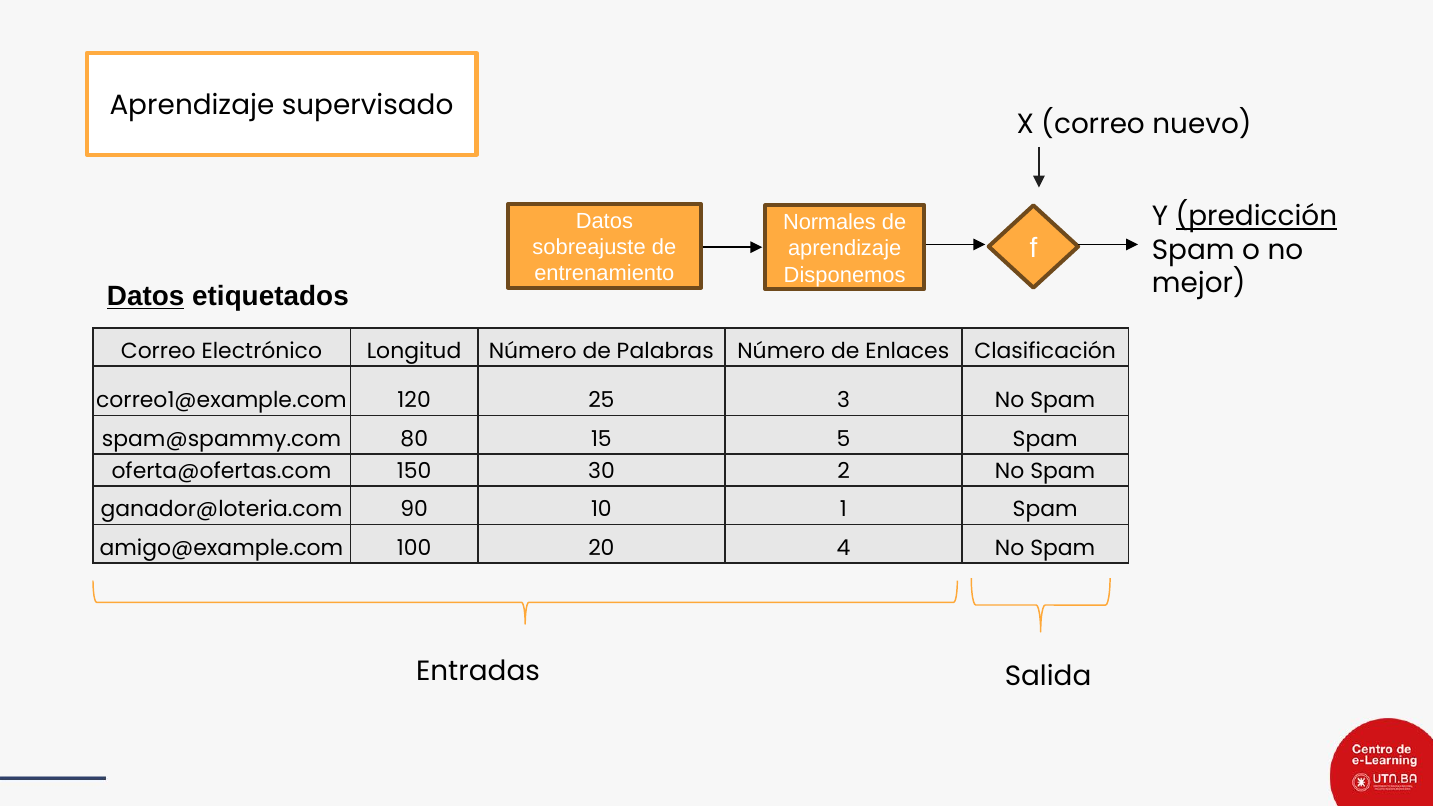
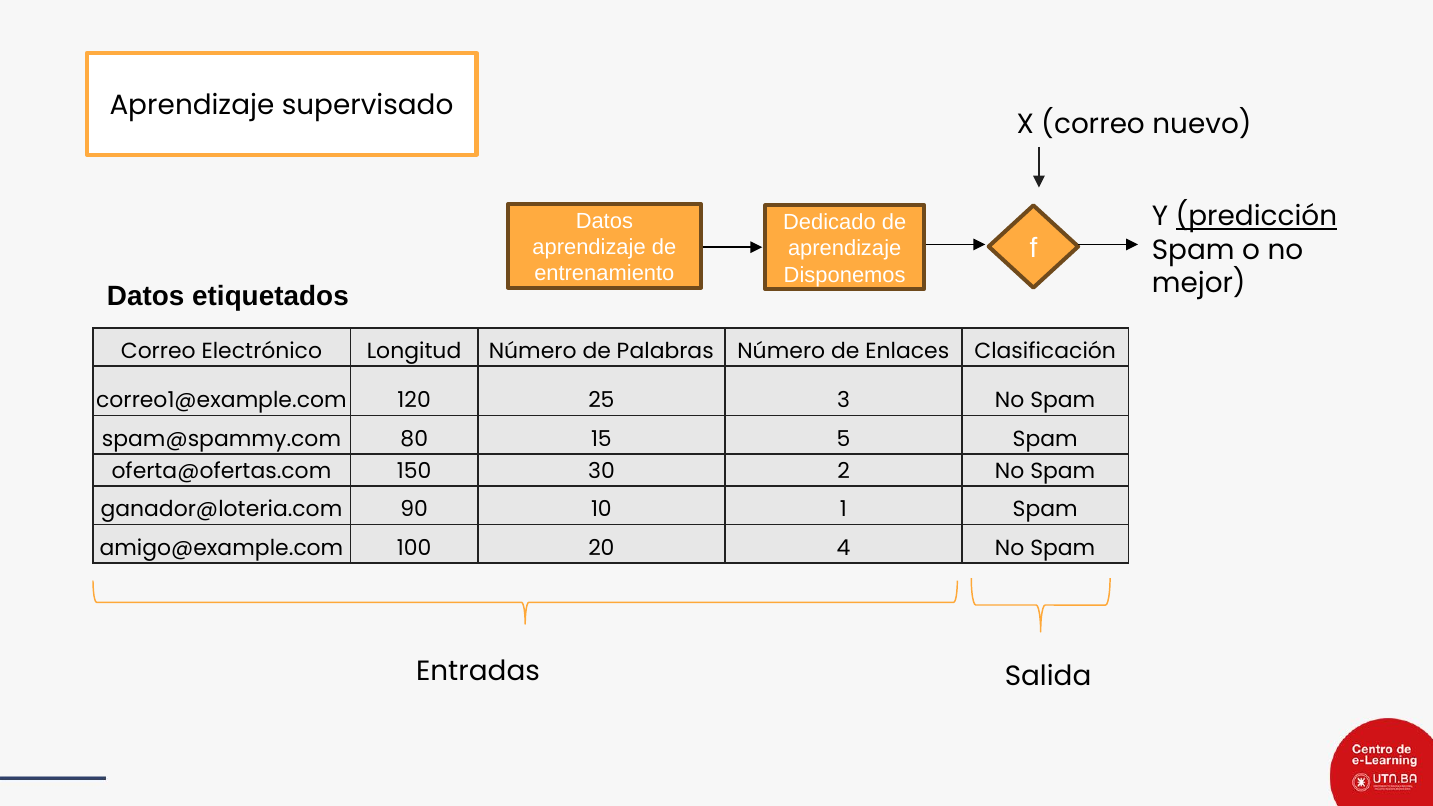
Normales: Normales -> Dedicado (829, 222)
sobreajuste: sobreajuste -> aprendizaje (589, 247)
Datos underline: present -> none (146, 297)
